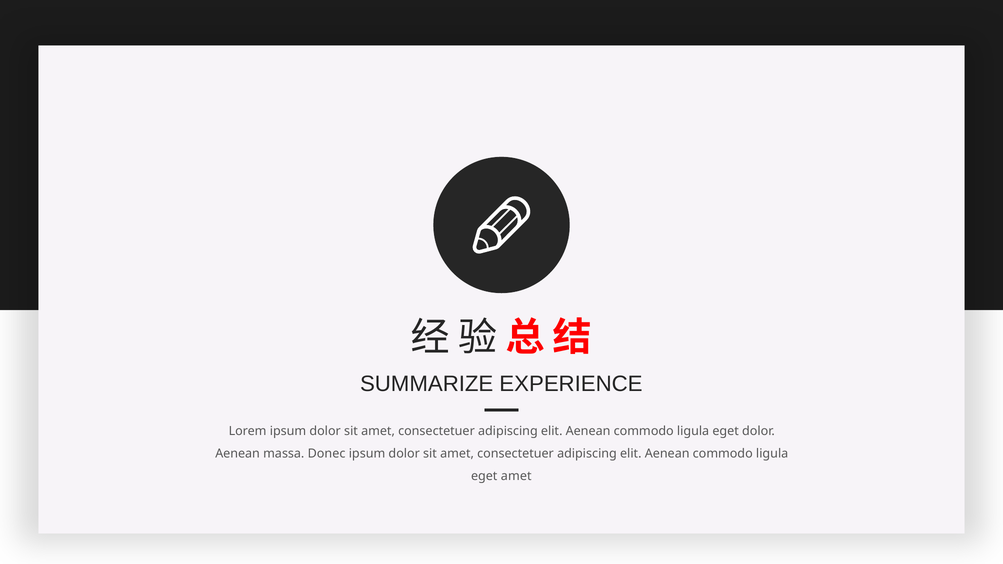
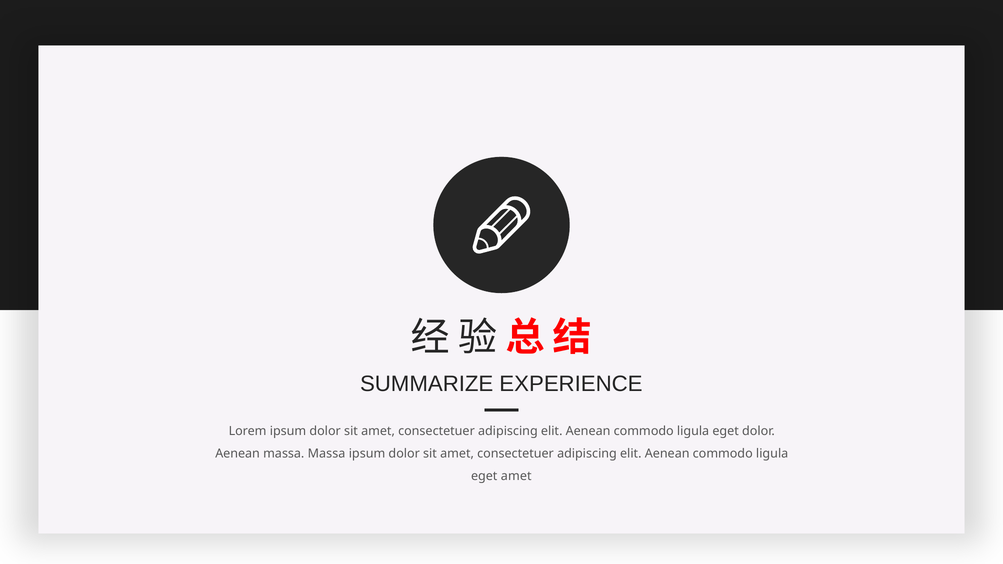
massa Donec: Donec -> Massa (327, 454)
